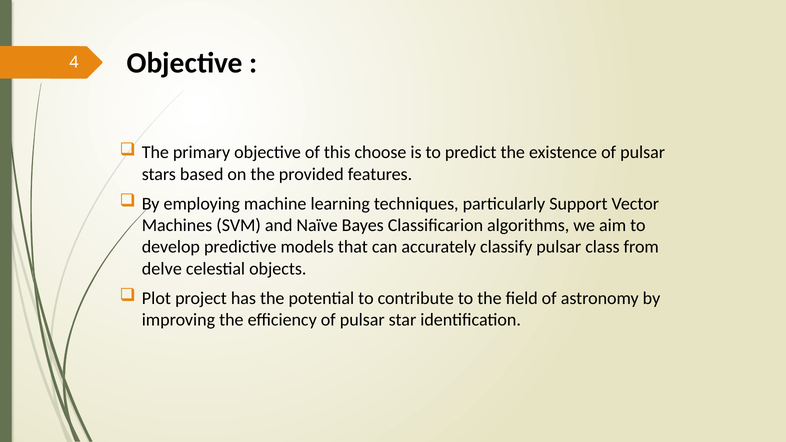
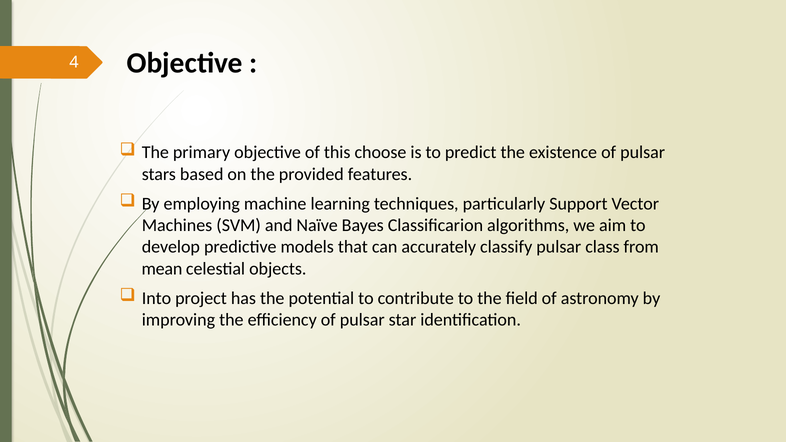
delve: delve -> mean (162, 269)
Plot: Plot -> Into (156, 298)
